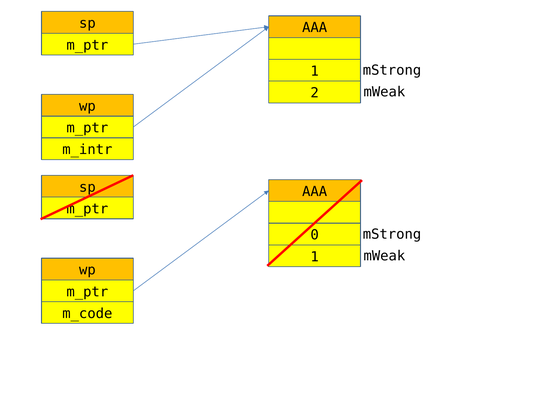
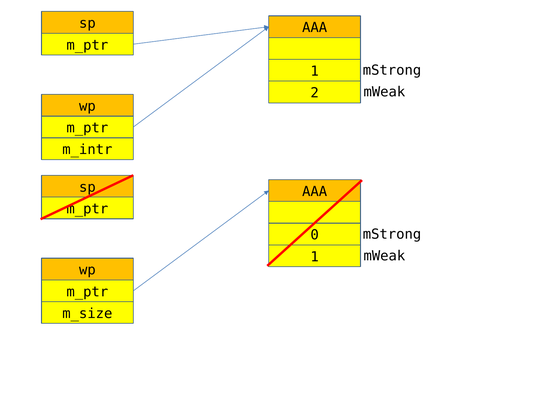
m_code: m_code -> m_size (87, 314)
